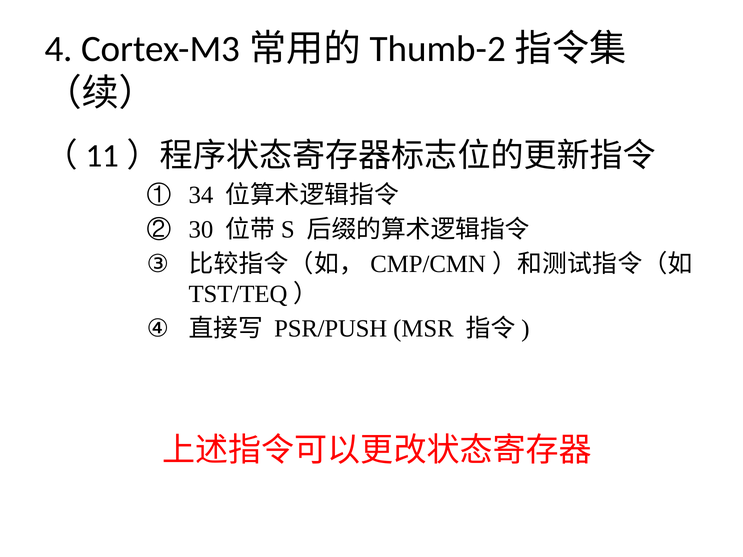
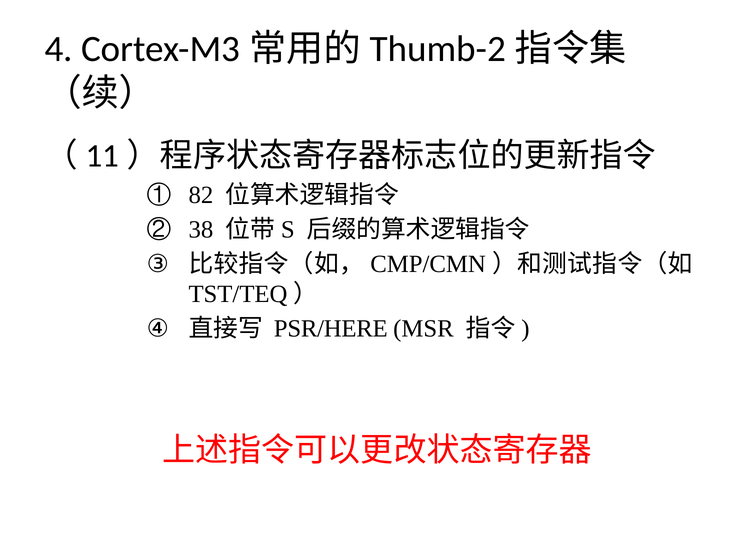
34: 34 -> 82 (201, 195)
30: 30 -> 38 (201, 230)
PSR/PUSH: PSR/PUSH -> PSR/HERE (331, 329)
